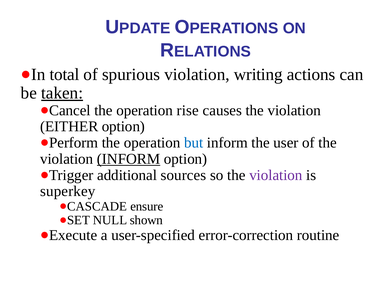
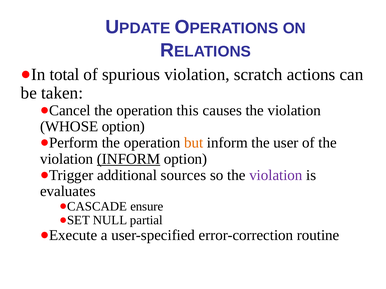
writing: writing -> scratch (258, 75)
taken underline: present -> none (62, 93)
rise: rise -> this (188, 111)
EITHER: EITHER -> WHOSE (69, 127)
but colour: blue -> orange (194, 143)
superkey: superkey -> evaluates (68, 192)
shown: shown -> partial (146, 221)
